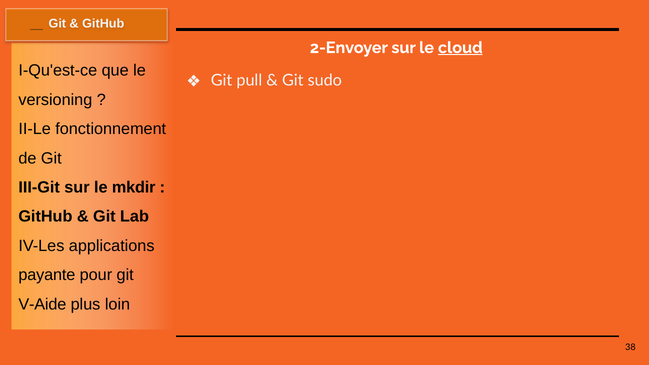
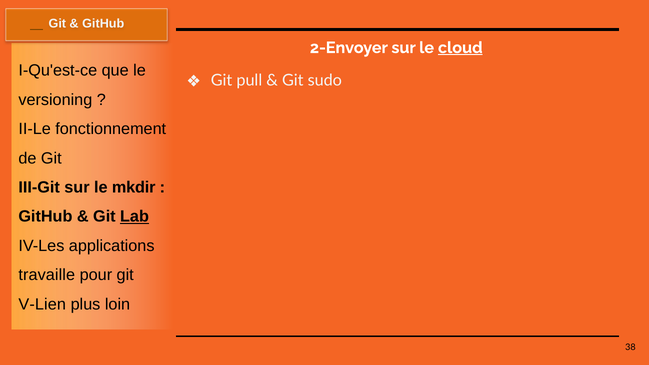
Lab underline: none -> present (134, 217)
payante: payante -> travaille (47, 275)
V-Aide: V-Aide -> V-Lien (42, 304)
